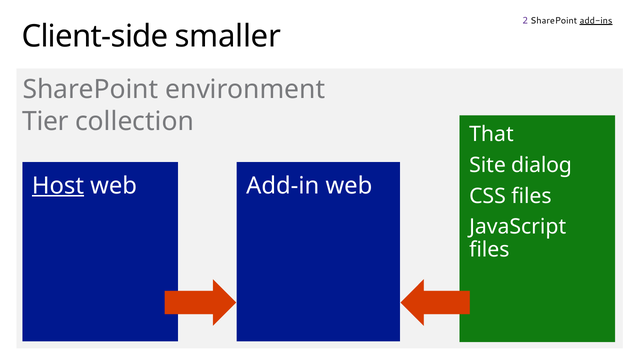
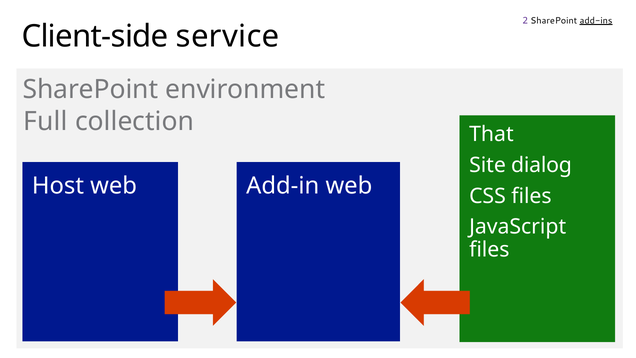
smaller: smaller -> service (228, 36)
Tier: Tier -> Full (45, 121)
Host underline: present -> none (58, 185)
